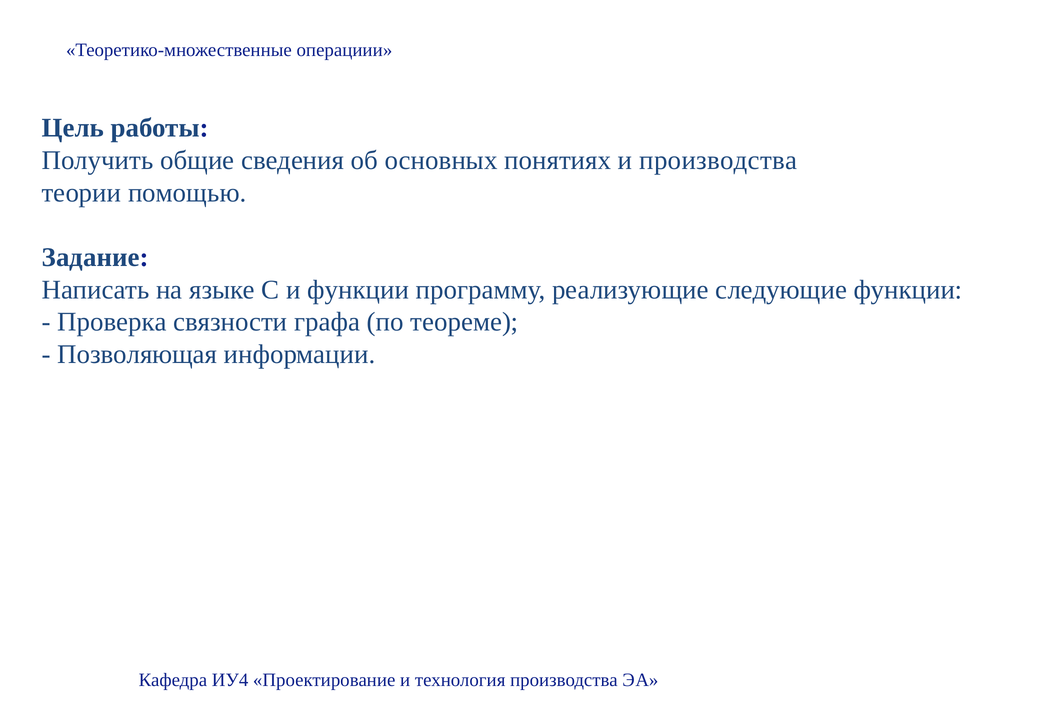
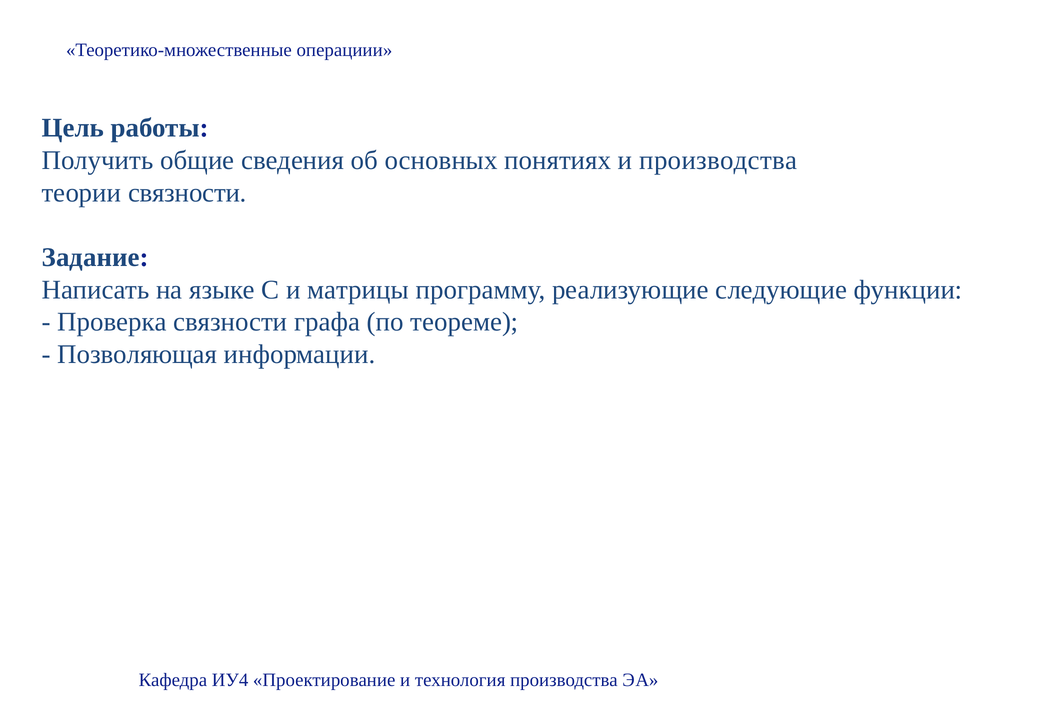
теории помощью: помощью -> связности (187, 193)
и функции: функции -> матрицы (358, 290)
